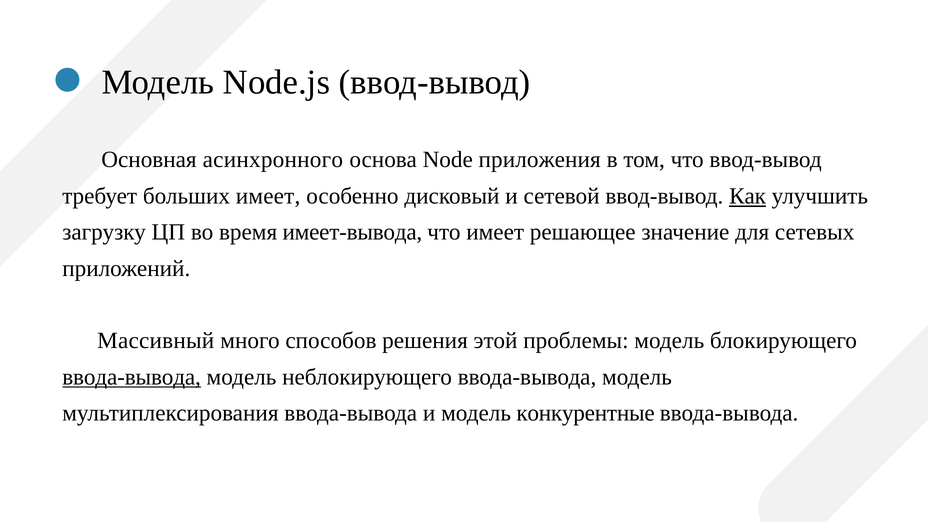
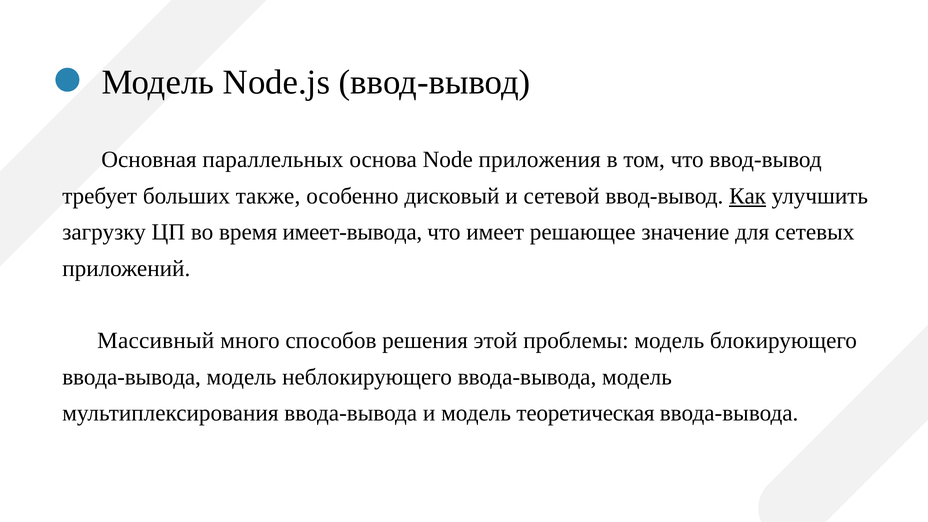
асинхронного: асинхронного -> параллельных (273, 159)
больших имеет: имеет -> также (268, 196)
ввода-вывода underline: present -> none (132, 377)
конкурентные: конкурентные -> теоретическая (586, 413)
